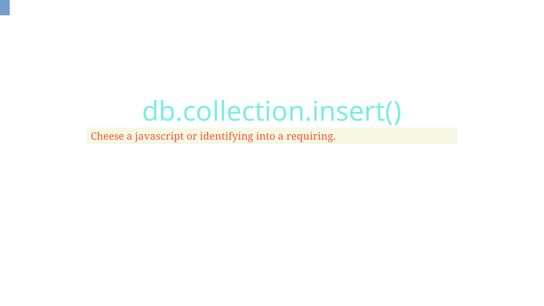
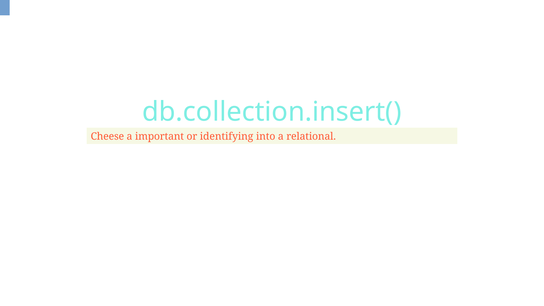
javascript: javascript -> important (160, 137)
requiring: requiring -> relational (311, 137)
